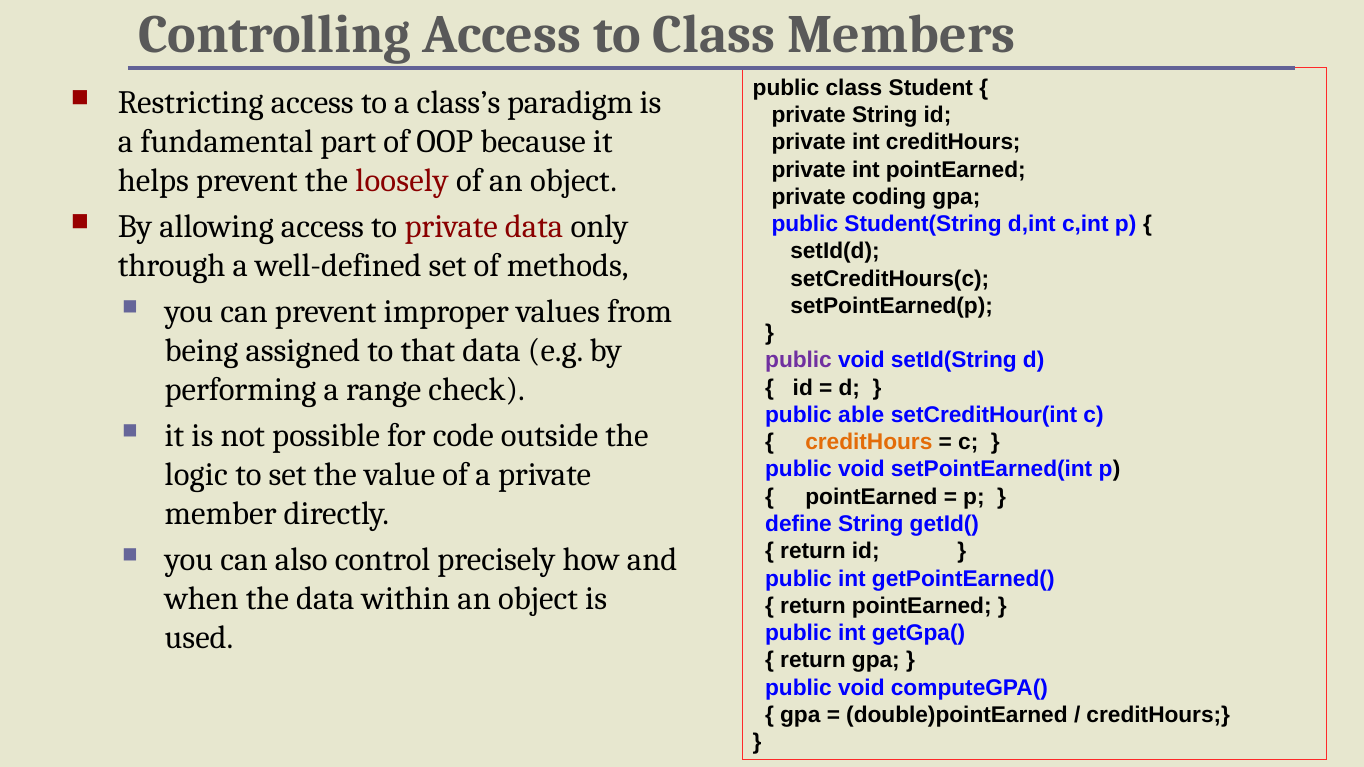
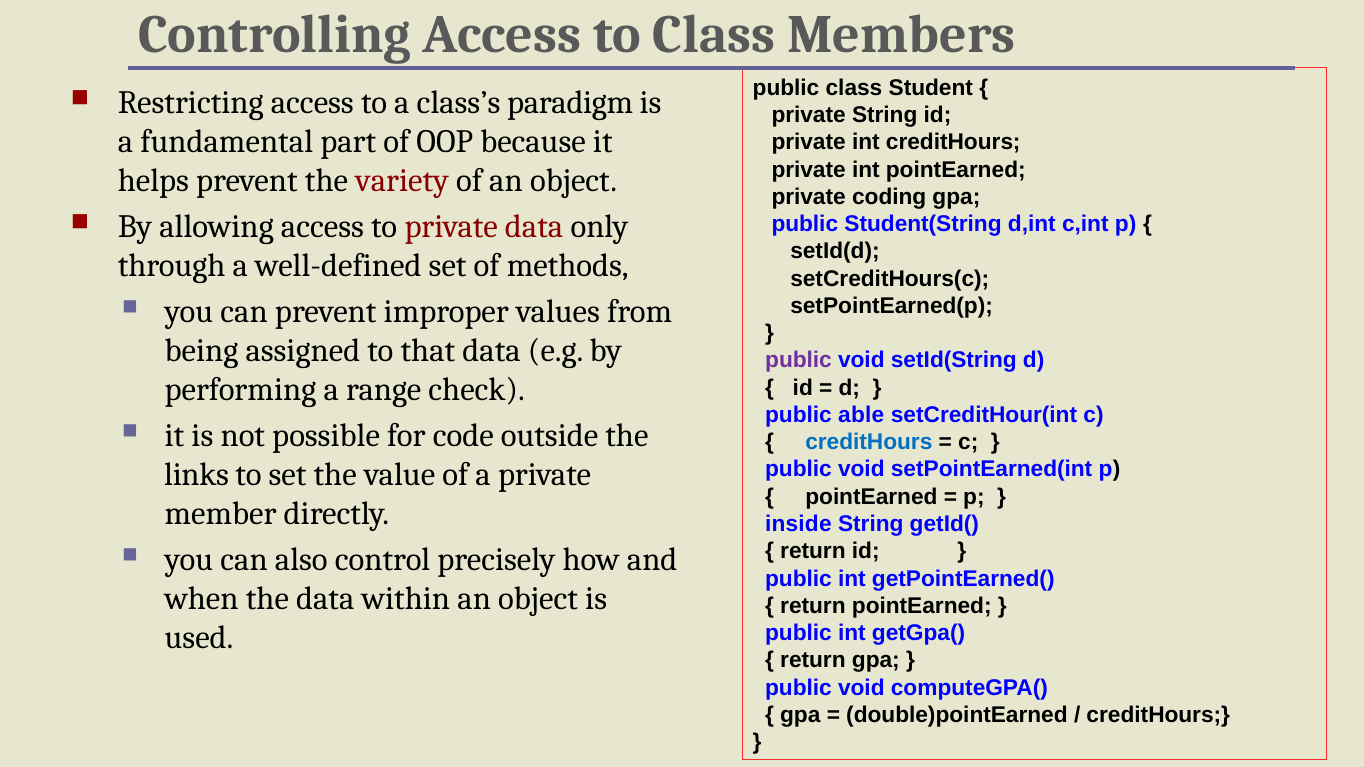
loosely: loosely -> variety (402, 181)
creditHours colour: orange -> blue (869, 442)
logic: logic -> links (197, 475)
define: define -> inside (798, 524)
